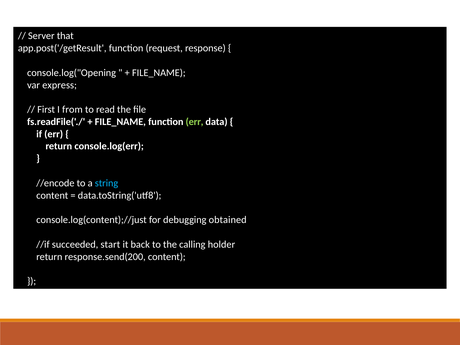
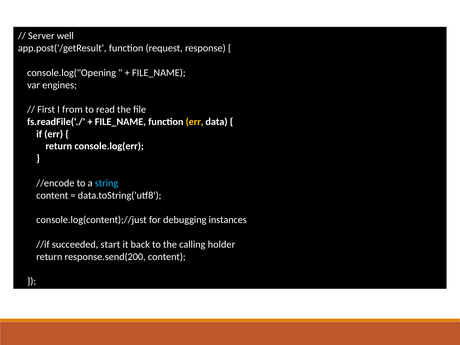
that: that -> well (65, 36)
express: express -> engines (60, 85)
err colour: light green -> yellow (195, 122)
obtained: obtained -> instances (228, 220)
